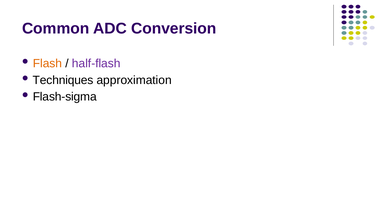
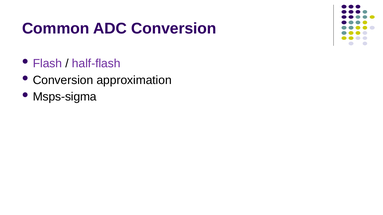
Flash colour: orange -> purple (47, 63)
Techniques: Techniques -> Conversion (63, 80)
Flash-sigma: Flash-sigma -> Msps-sigma (65, 97)
